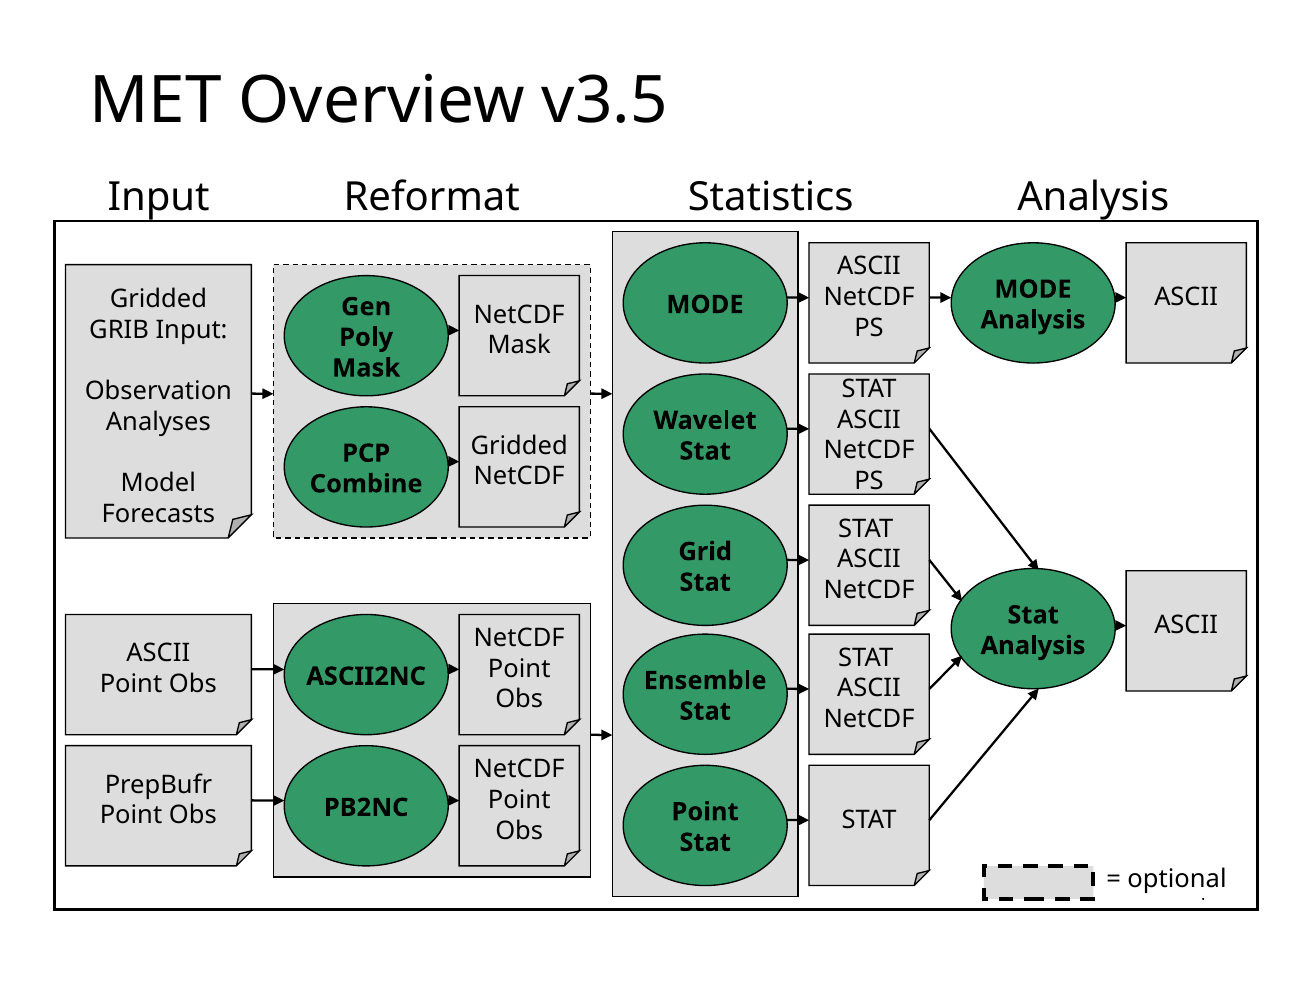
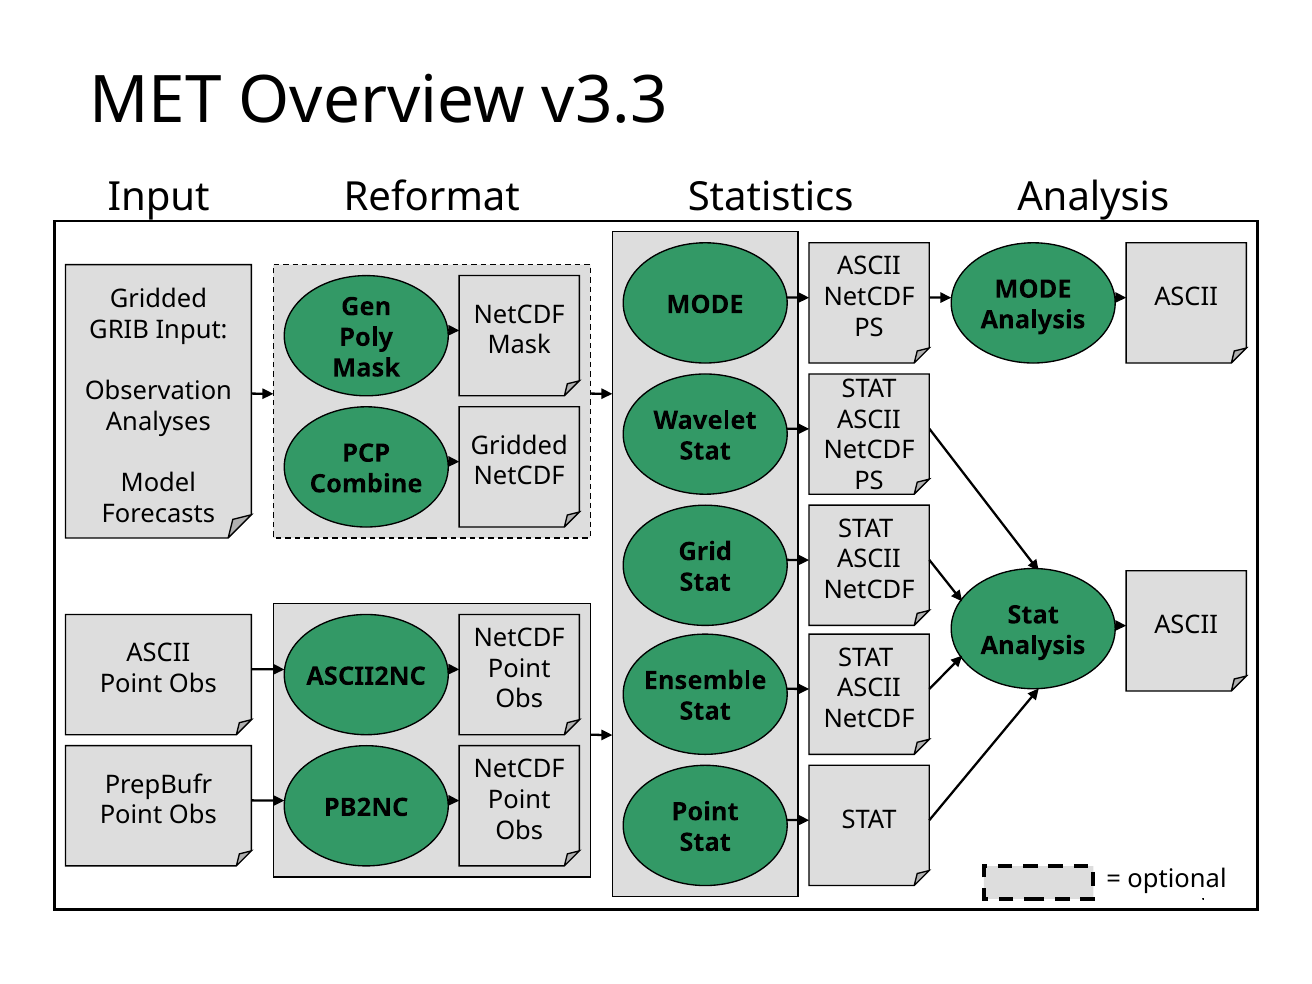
v3.5: v3.5 -> v3.3 (605, 100)
